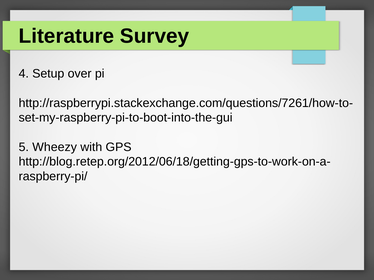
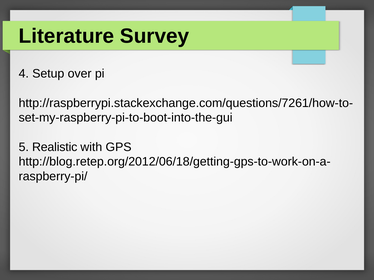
Wheezy: Wheezy -> Realistic (55, 147)
